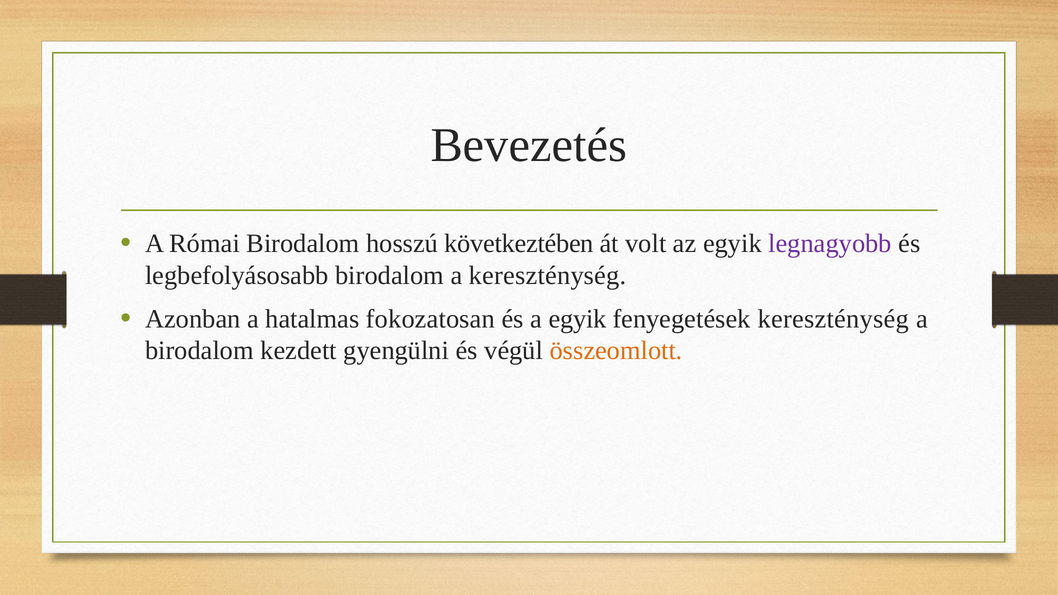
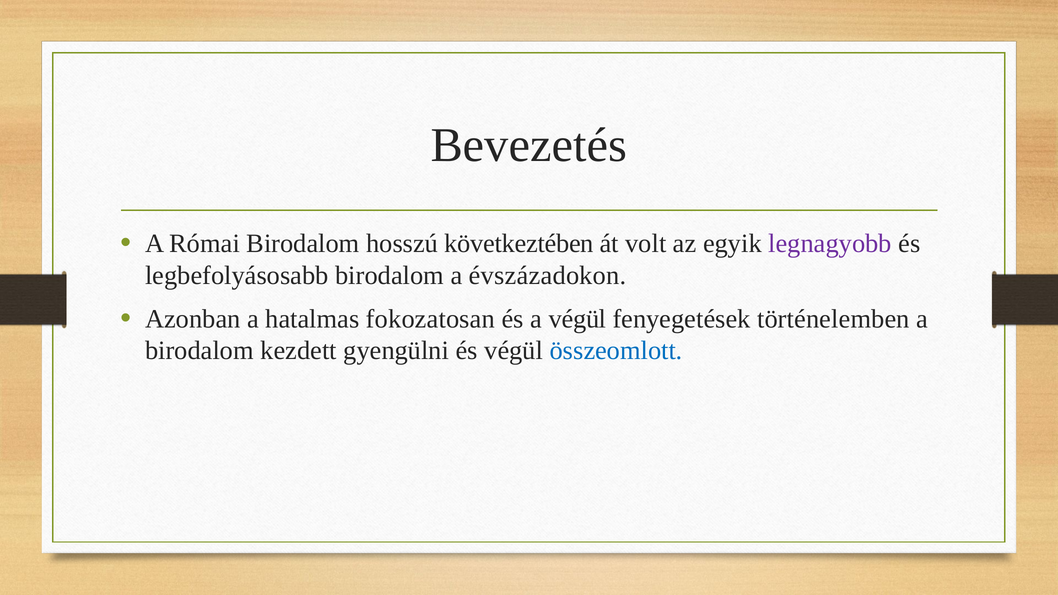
a kereszténység: kereszténység -> évszázadokon (548, 275)
a egyik: egyik -> végül (577, 319)
fenyegetések kereszténység: kereszténység -> történelemben (833, 319)
összeomlott colour: orange -> blue (616, 351)
